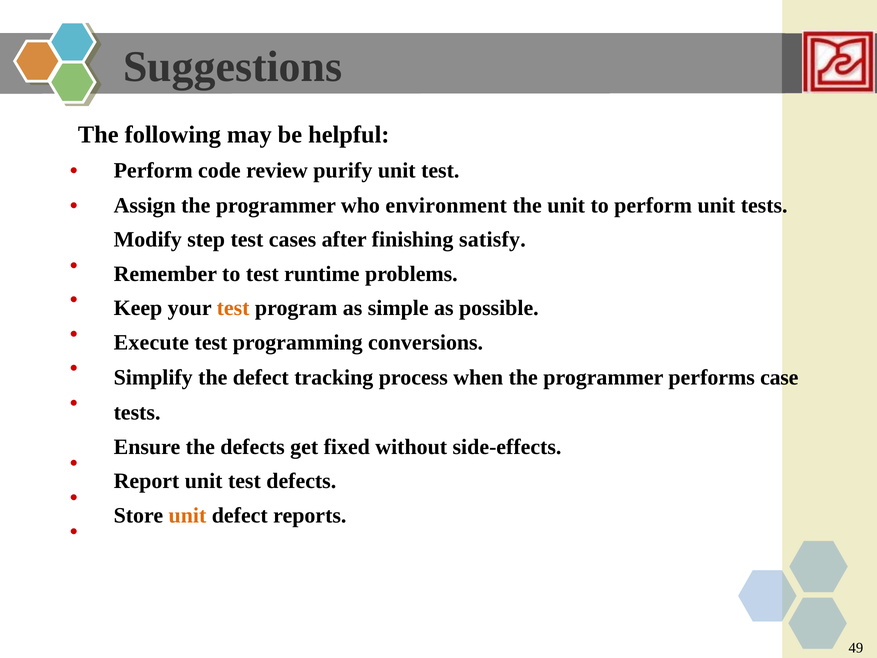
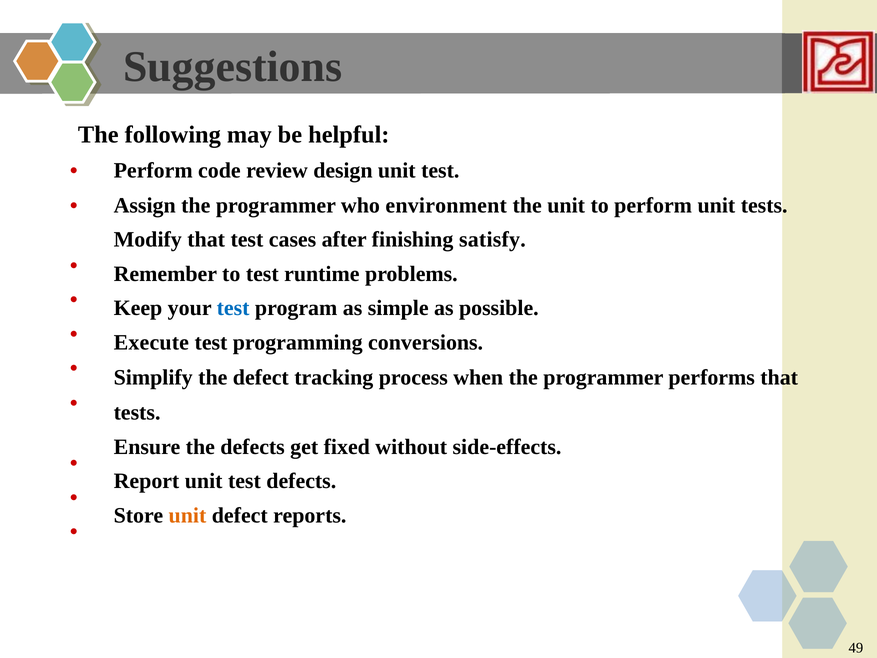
purify: purify -> design (343, 170)
Modify step: step -> that (206, 240)
test colour: orange -> blue (233, 308)
performs case: case -> that (779, 377)
